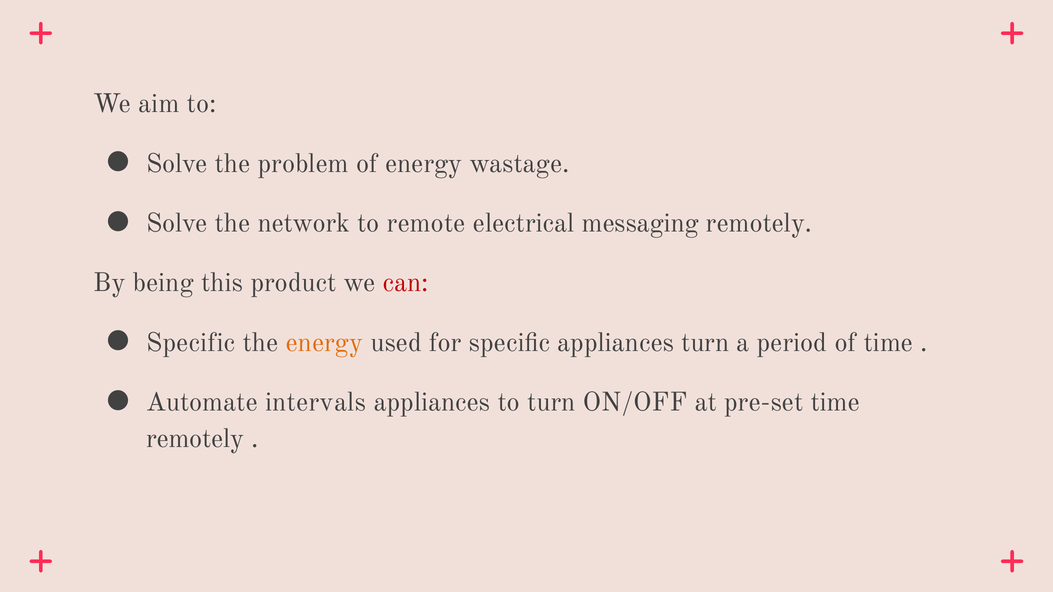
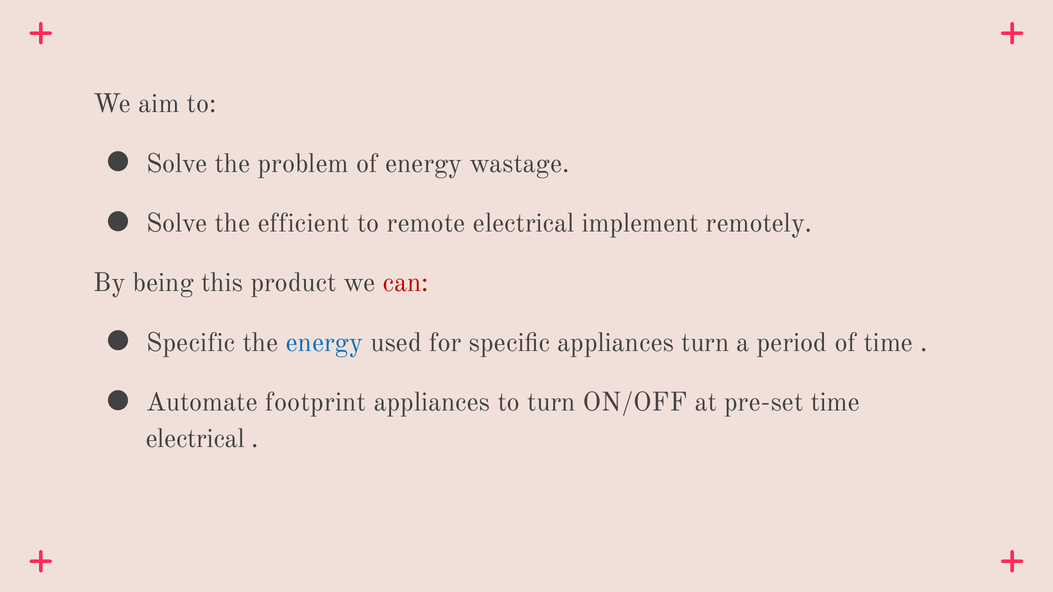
network: network -> efficient (304, 223)
messaging: messaging -> implement (640, 223)
energy colour: orange -> blue (324, 343)
intervals: intervals -> footprint (316, 402)
remotely: remotely -> electrical (195, 439)
